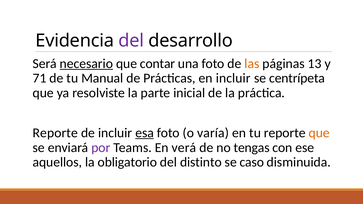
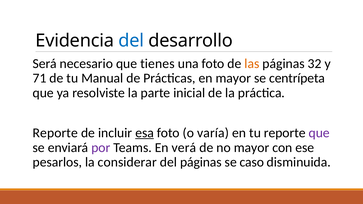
del colour: purple -> blue (131, 41)
necesario underline: present -> none (86, 64)
contar: contar -> tienes (157, 64)
13: 13 -> 32 (315, 64)
en incluir: incluir -> mayor (233, 78)
que colour: orange -> purple (319, 133)
no tengas: tengas -> mayor (252, 148)
aquellos: aquellos -> pesarlos (57, 162)
obligatorio: obligatorio -> considerar (127, 162)
del distinto: distinto -> páginas (201, 162)
